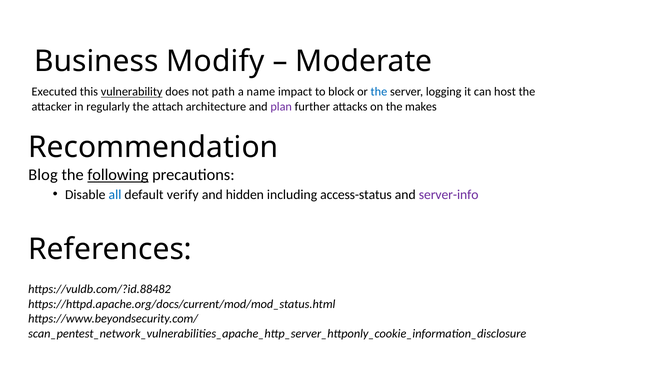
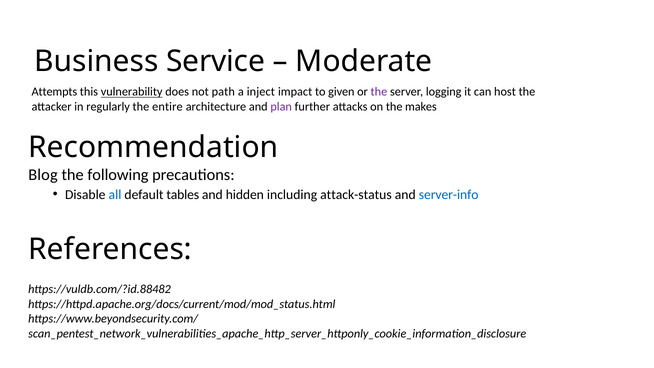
Modify: Modify -> Service (216, 61)
Executed: Executed -> Attempts (54, 92)
name: name -> inject (261, 92)
block: block -> given (341, 92)
the colour: blue -> purple (379, 92)
attach: attach -> entire (167, 107)
following underline: present -> none (118, 175)
verify: verify -> tables (183, 194)
access-status: access-status -> attack-status (356, 194)
server-info colour: purple -> blue (449, 194)
